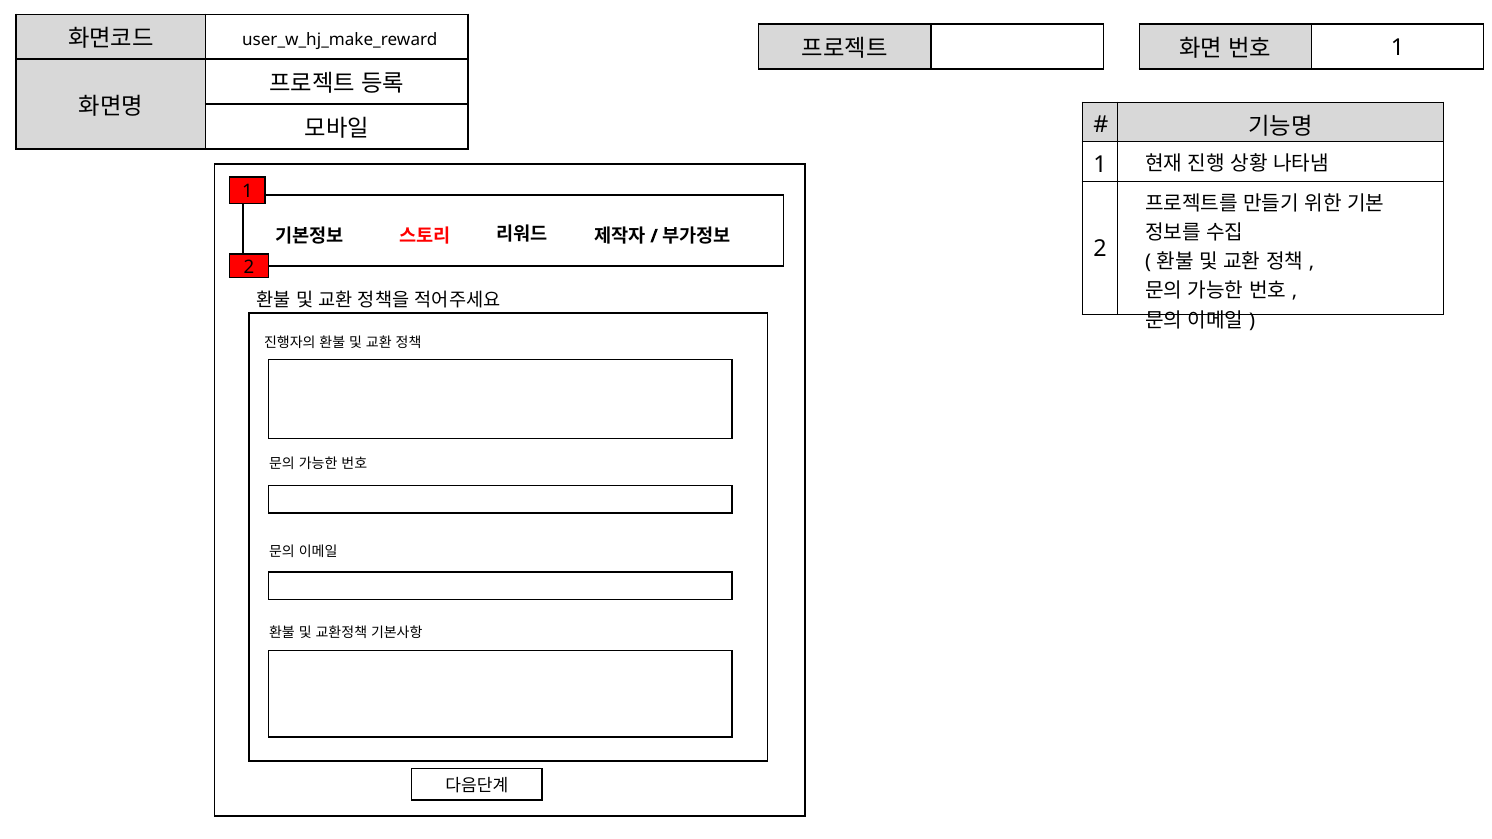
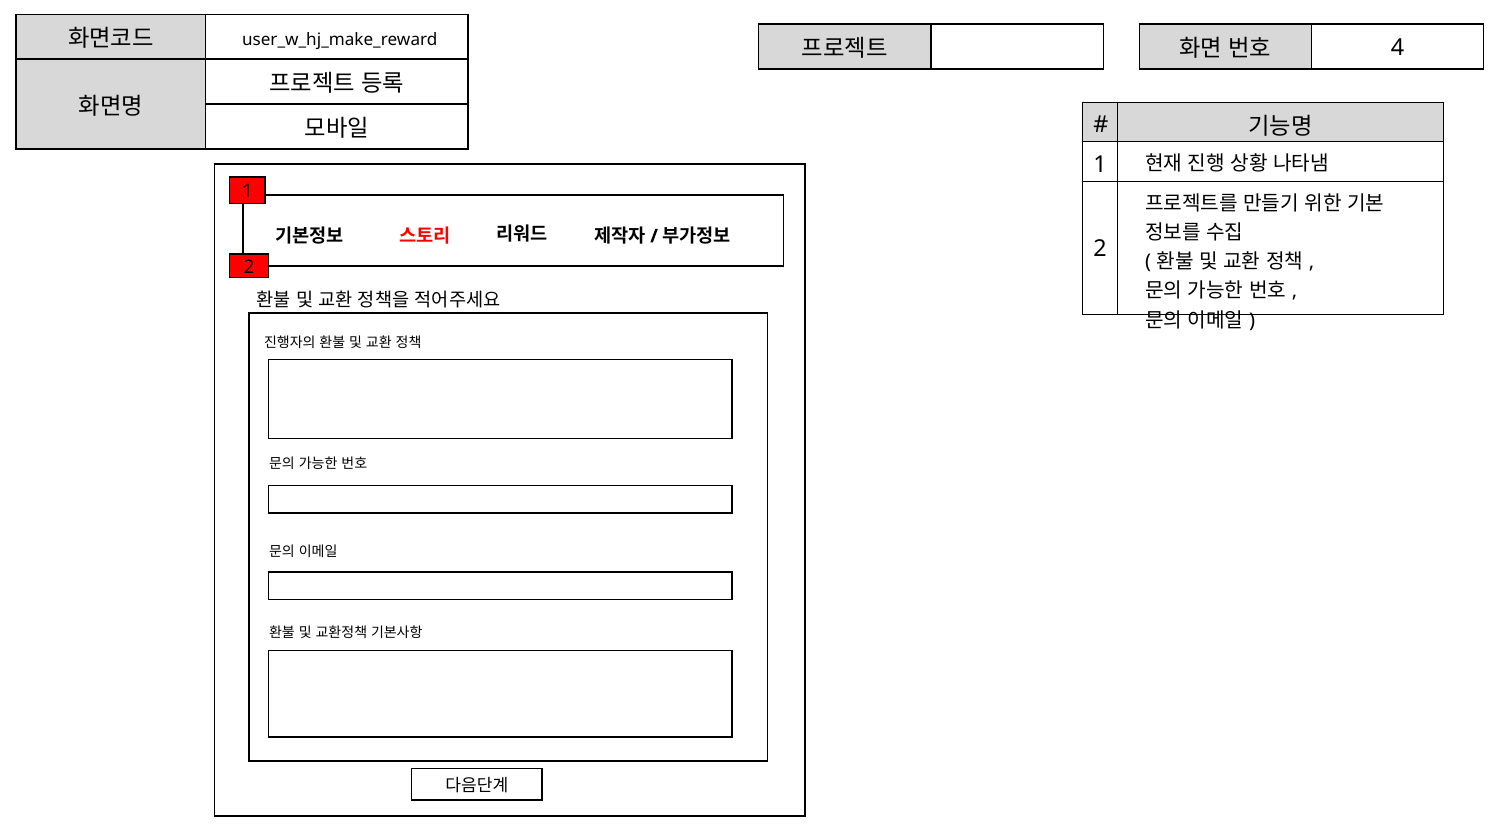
1: 1 -> 4 (1398, 48)
